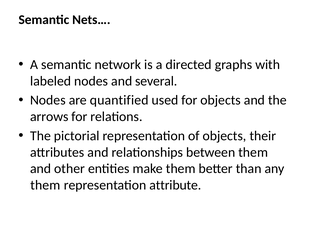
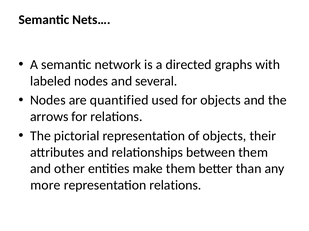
them: them -> more (45, 186)
representation attribute: attribute -> relations (175, 186)
